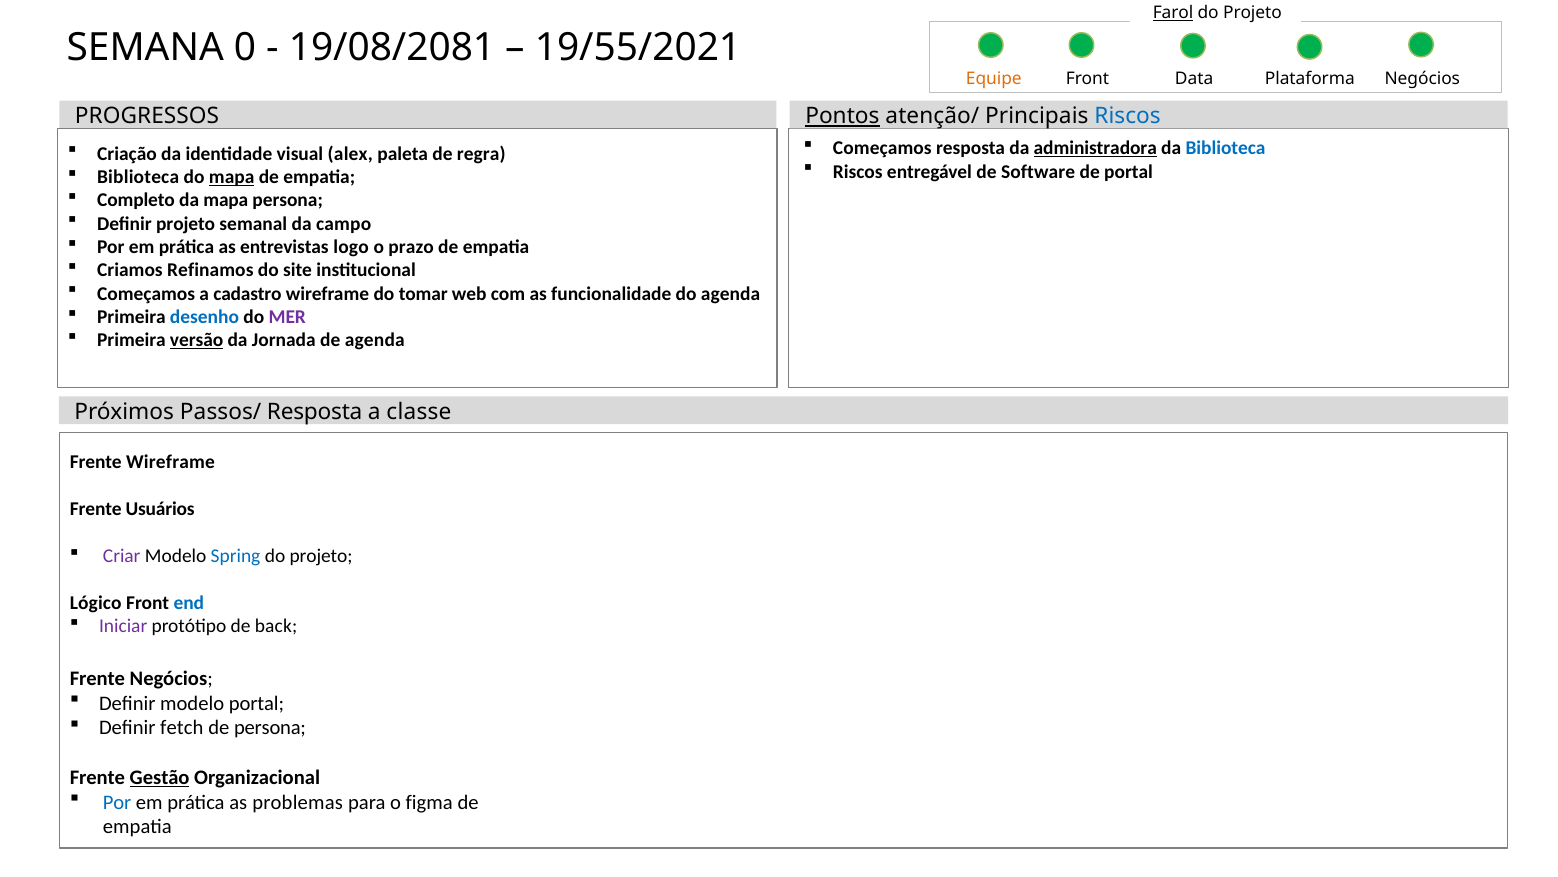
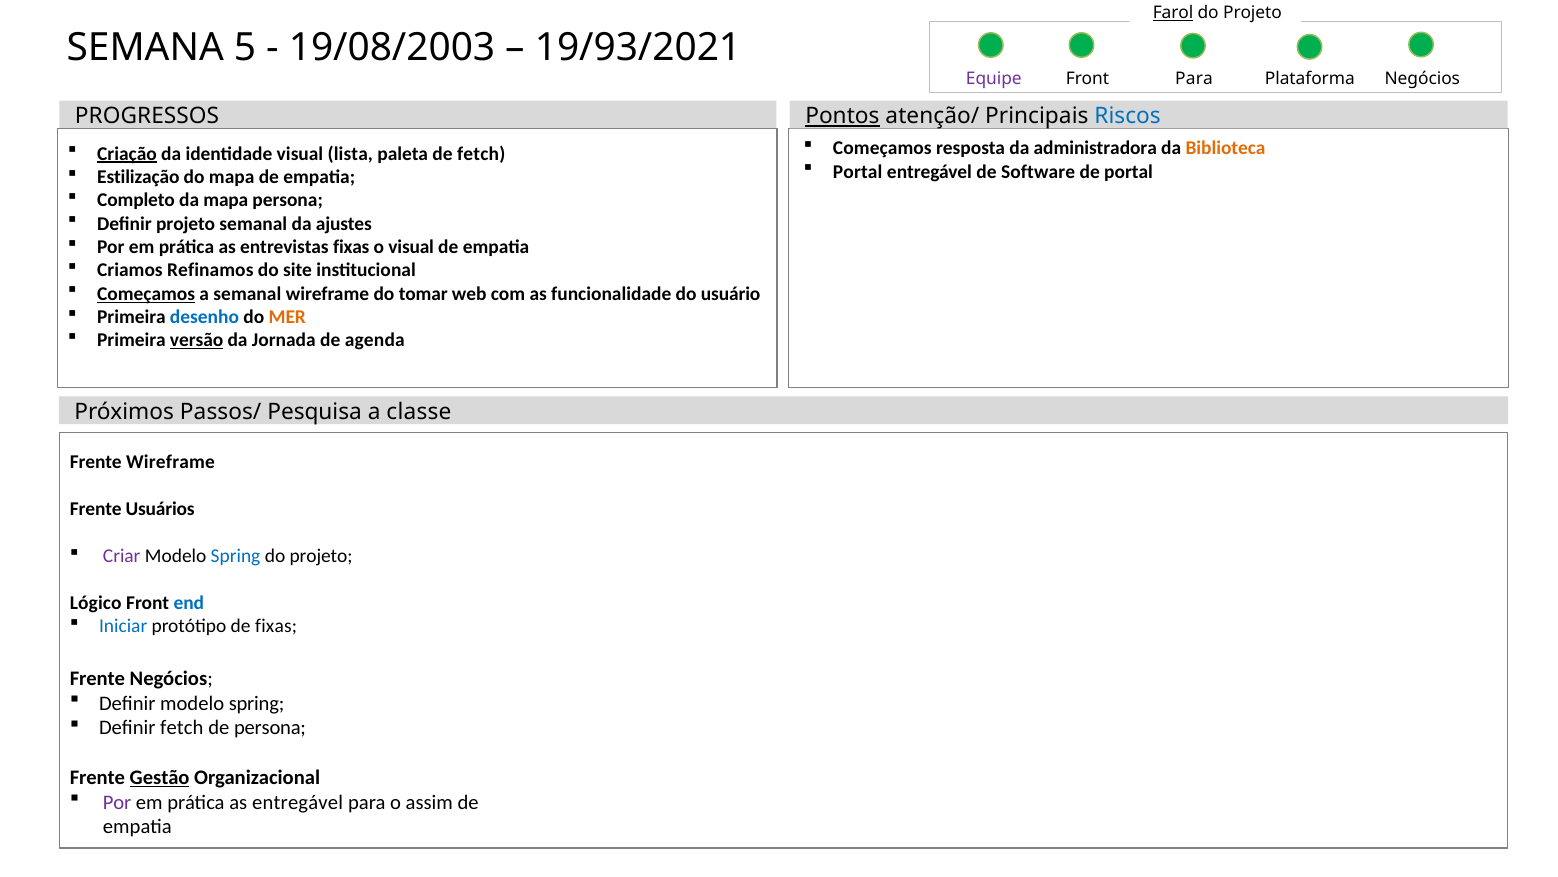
0: 0 -> 5 (245, 48)
19/08/2081: 19/08/2081 -> 19/08/2003 (392, 48)
19/55/2021: 19/55/2021 -> 19/93/2021 (638, 48)
Equipe colour: orange -> purple (994, 78)
Data: Data -> Para (1194, 78)
administradora underline: present -> none (1095, 148)
Biblioteca colour: blue -> orange (1226, 148)
Criação underline: none -> present (127, 154)
alex: alex -> lista (350, 154)
de regra: regra -> fetch (481, 154)
Riscos: Riscos -> Portal (858, 172)
Biblioteca: Biblioteca -> Estilização (138, 177)
mapa underline: present -> none (232, 177)
campo: campo -> ajustes (344, 224)
entrevistas logo: logo -> fixas (351, 247)
o prazo: prazo -> visual (411, 247)
Começamos underline: none -> present (146, 294)
a cadastro: cadastro -> semanal (247, 294)
do agenda: agenda -> usuário (731, 294)
MER colour: purple -> orange (287, 317)
Passos/ Resposta: Resposta -> Pesquisa (315, 412)
Iniciar colour: purple -> blue (123, 626)
de back: back -> fixas (276, 626)
Definir modelo portal: portal -> spring (257, 703)
Por colour: blue -> purple (117, 802)
as problemas: problemas -> entregável (298, 802)
figma: figma -> assim (429, 802)
